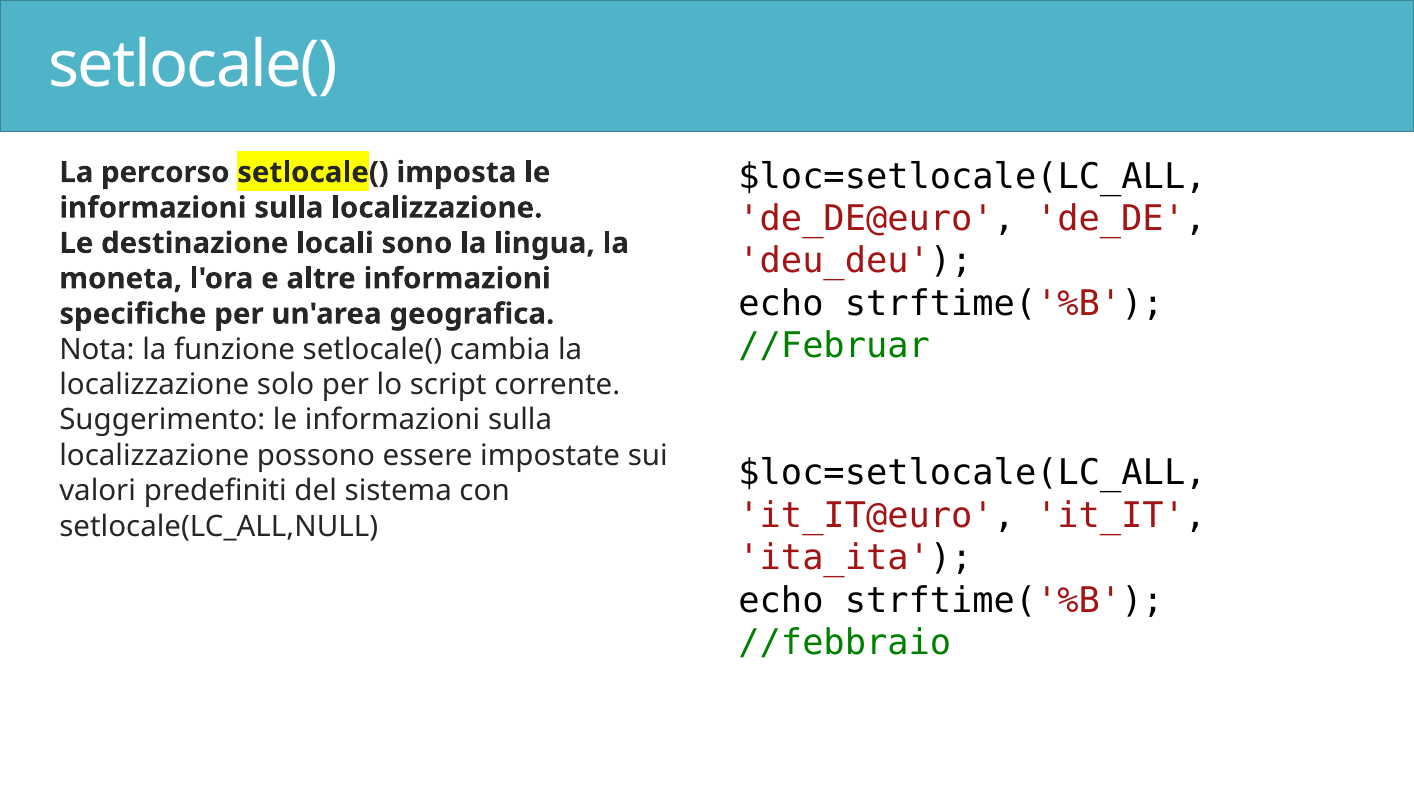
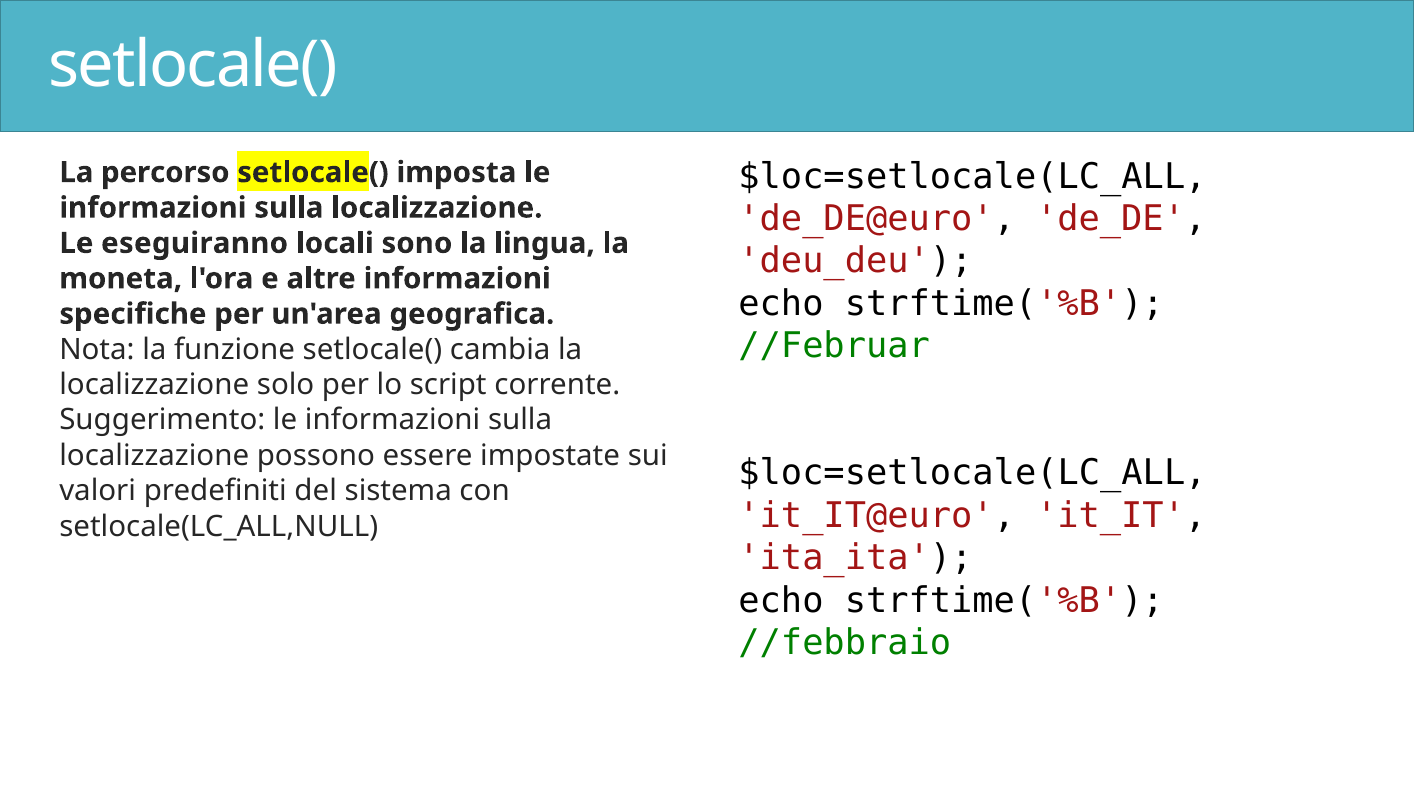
destinazione: destinazione -> eseguiranno (195, 243)
